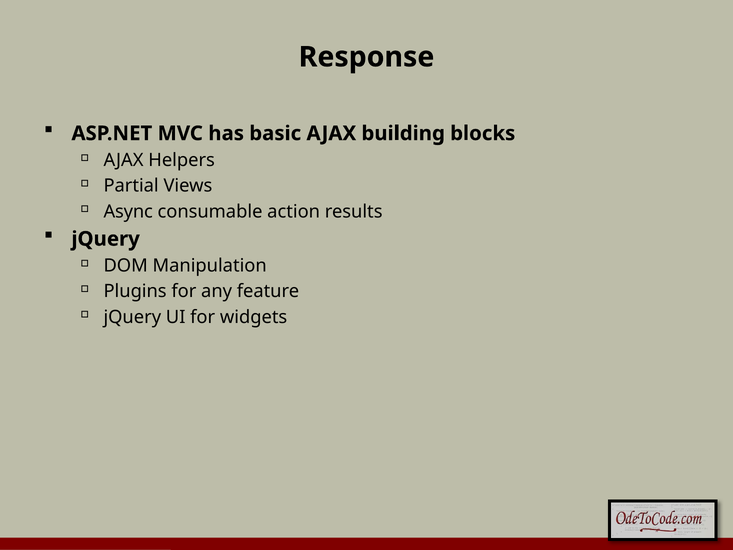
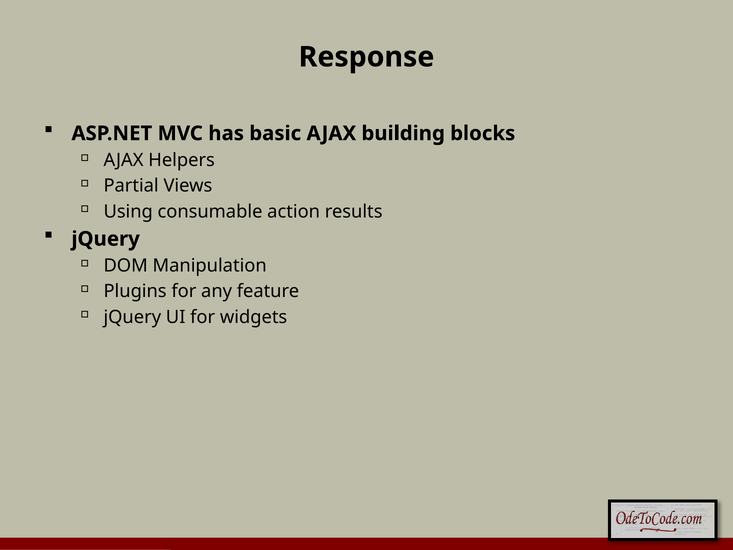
Async: Async -> Using (128, 211)
